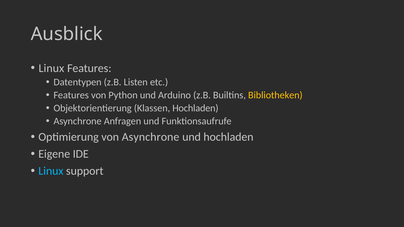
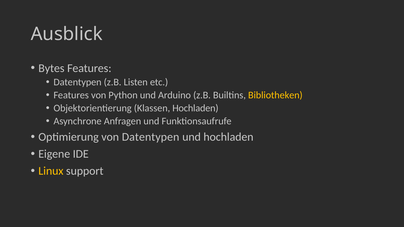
Linux: Linux -> Bytes (51, 68)
von Asynchrone: Asynchrone -> Datentypen (151, 137)
Linux colour: light blue -> yellow (51, 171)
